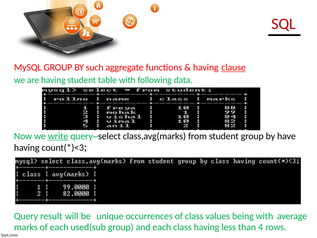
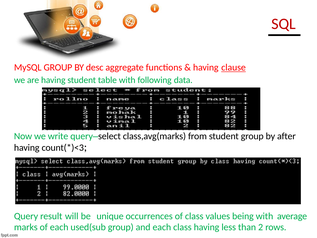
such: such -> desc (95, 67)
write underline: present -> none (58, 136)
have: have -> after (286, 136)
4: 4 -> 2 (261, 227)
